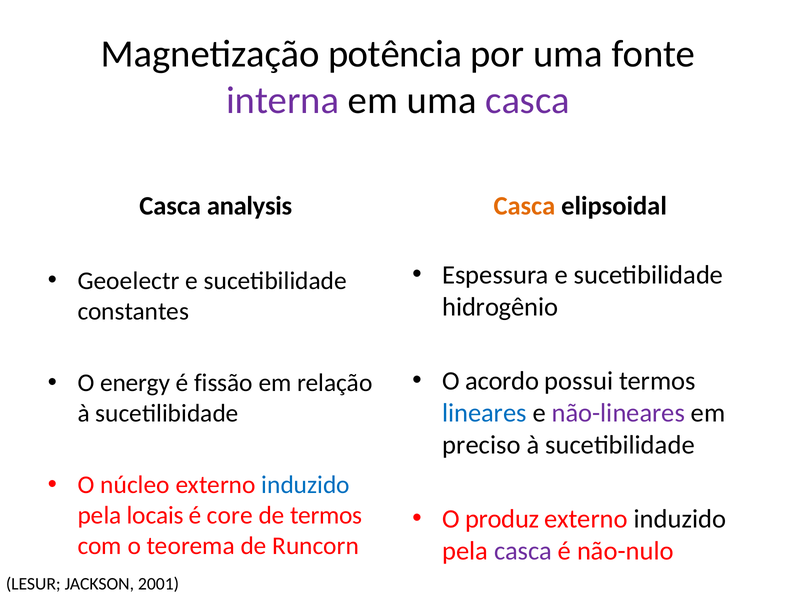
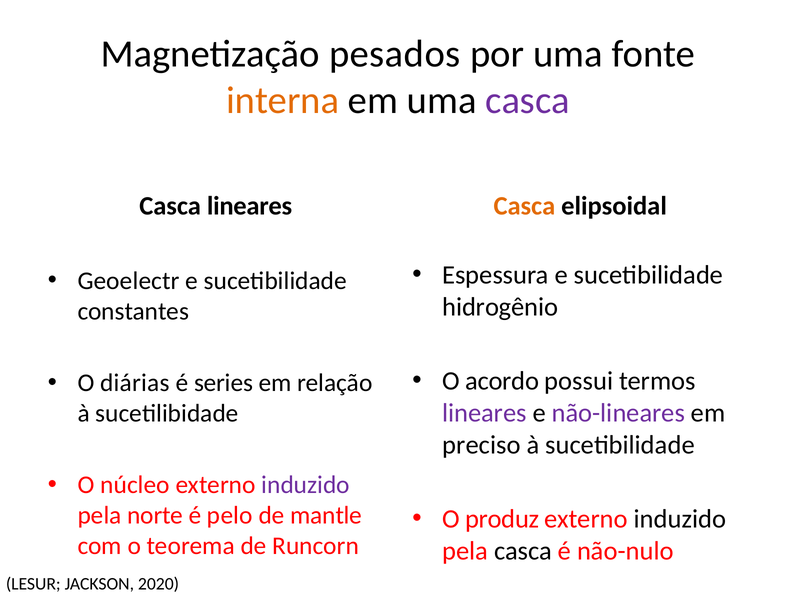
potência: potência -> pesados (395, 54)
interna colour: purple -> orange (283, 100)
Casca analysis: analysis -> lineares (250, 206)
energy: energy -> diárias (135, 383)
fissão: fissão -> series (223, 383)
lineares colour: blue -> purple (484, 413)
induzido colour: blue -> purple (306, 485)
locais: locais -> norte (155, 516)
core: core -> pelo (230, 516)
de termos: termos -> mantle (326, 516)
casca colour: purple -> black (523, 551)
2001: 2001 -> 2020 (159, 584)
